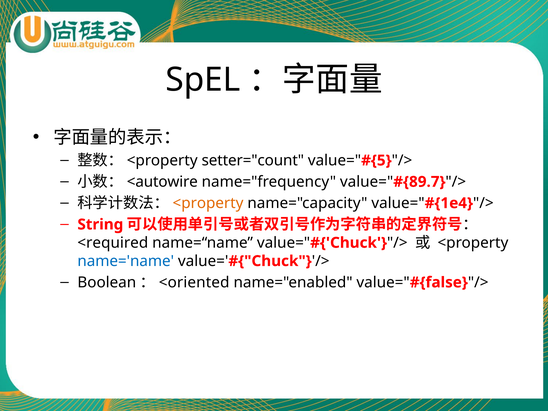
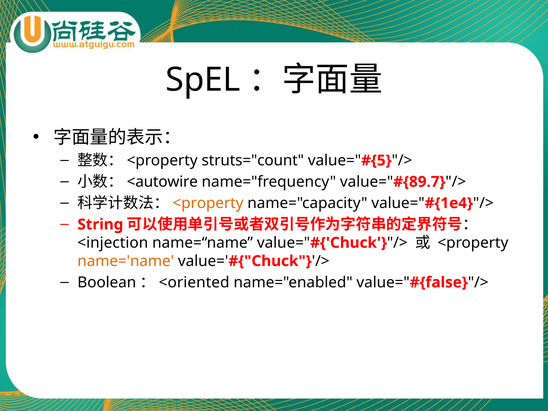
setter="count: setter="count -> struts="count (253, 160)
<required: <required -> <injection (113, 243)
name='name colour: blue -> orange (126, 261)
